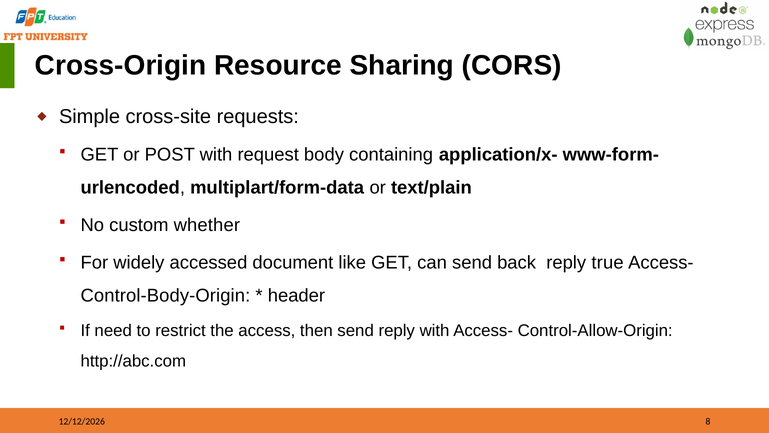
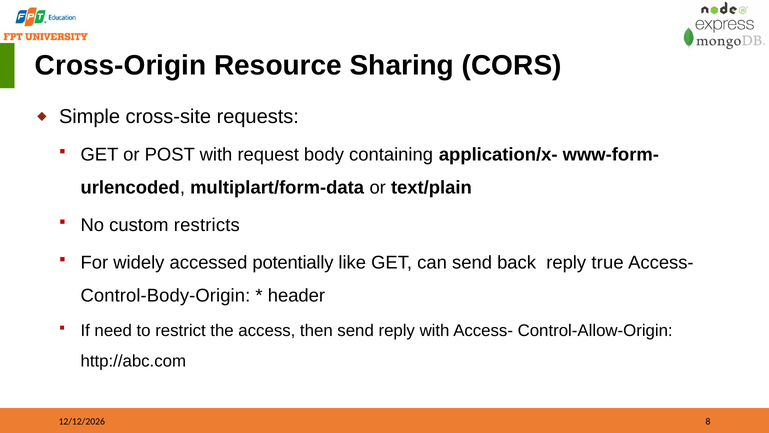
whether: whether -> restricts (207, 225)
document: document -> potentially (293, 262)
